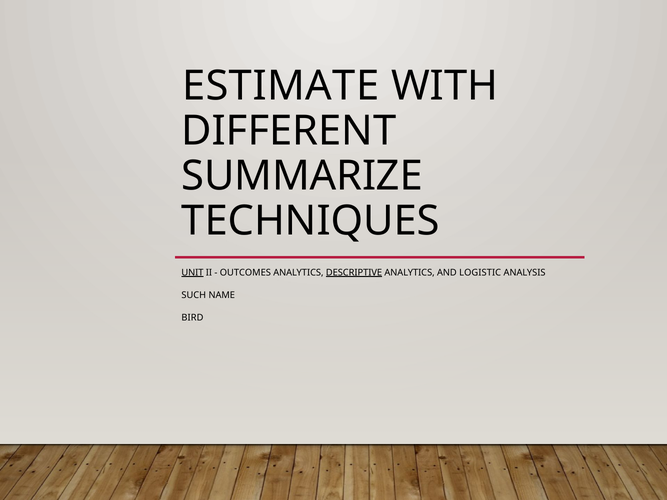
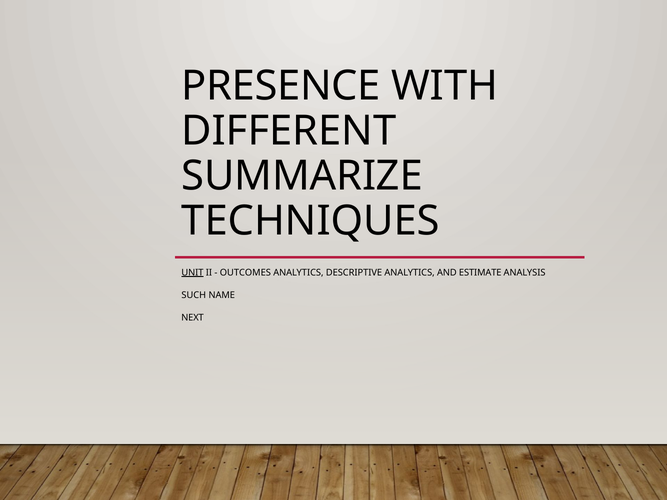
ESTIMATE: ESTIMATE -> PRESENCE (281, 86)
DESCRIPTIVE underline: present -> none (354, 273)
LOGISTIC: LOGISTIC -> ESTIMATE (480, 273)
BIRD: BIRD -> NEXT (193, 318)
